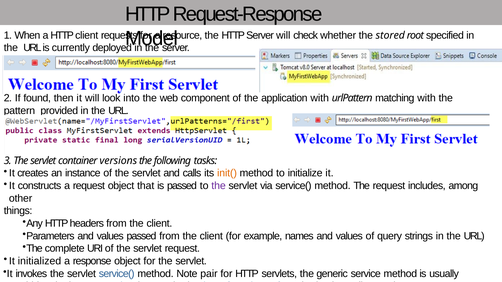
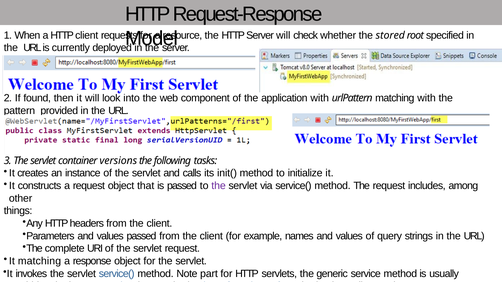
init( colour: orange -> black (227, 173)
It initialized: initialized -> matching (39, 261)
pair: pair -> part (209, 274)
